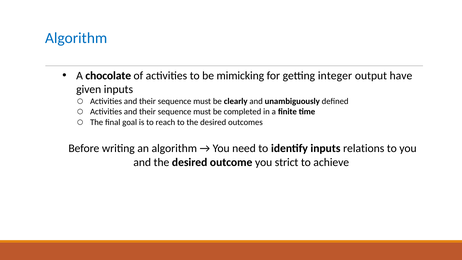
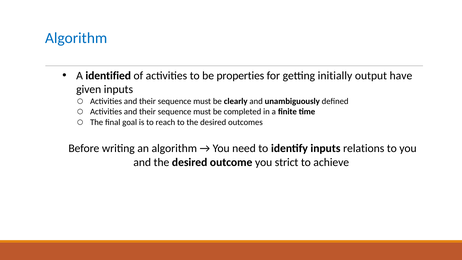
chocolate: chocolate -> identified (108, 76)
mimicking: mimicking -> properties (240, 76)
integer: integer -> initially (335, 76)
